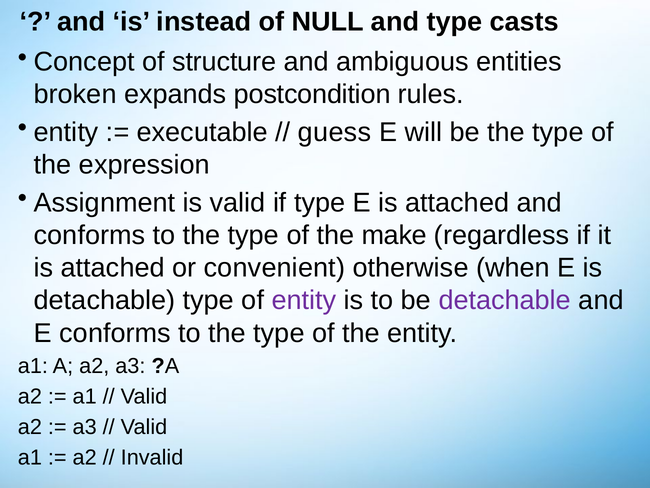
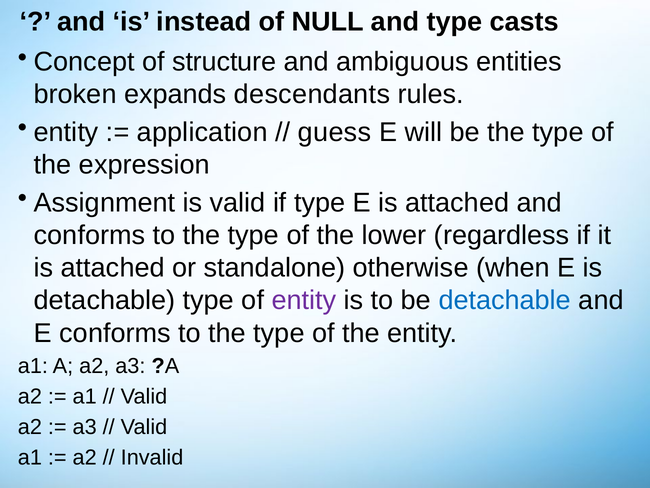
postcondition: postcondition -> descendants (312, 94)
executable: executable -> application (202, 132)
make: make -> lower (394, 235)
convenient: convenient -> standalone (275, 268)
detachable colour: purple -> blue (505, 300)
